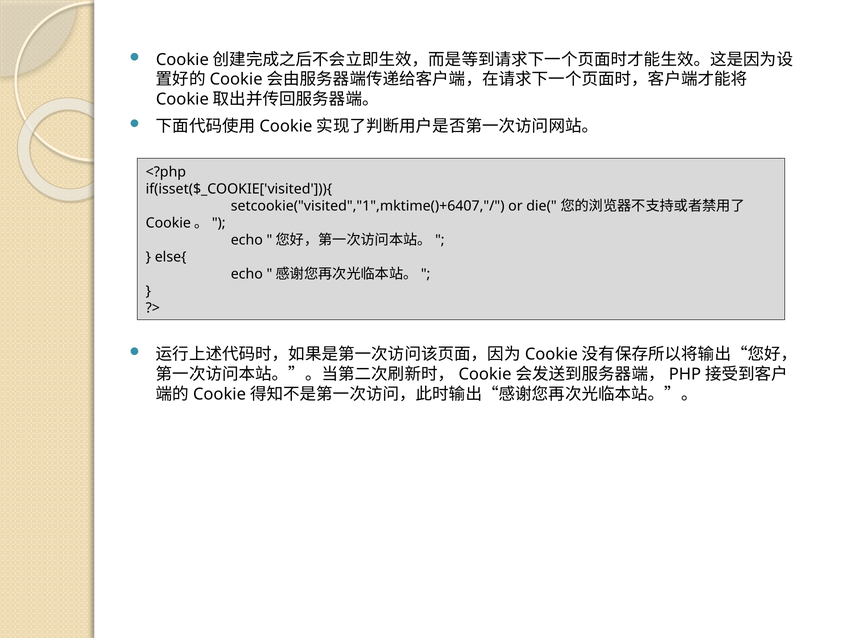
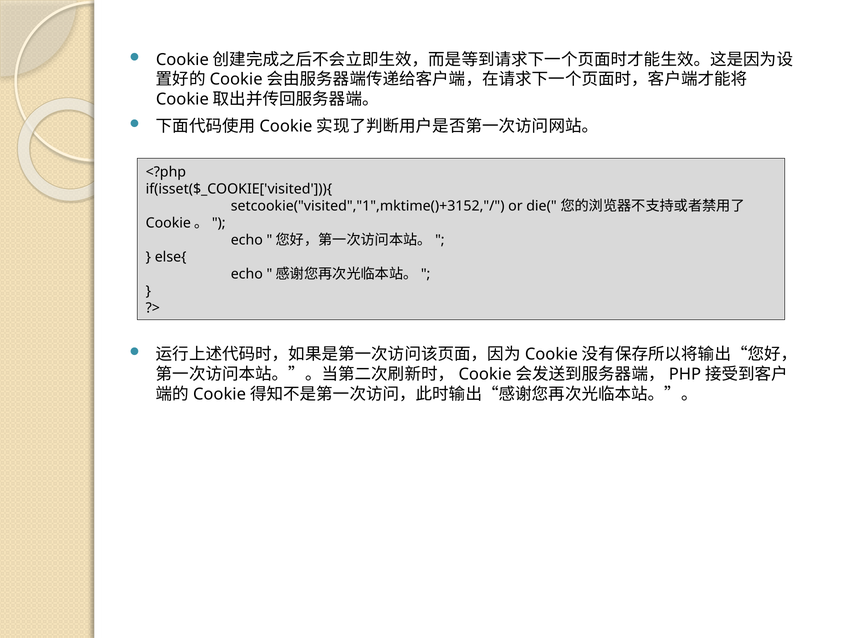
setcookie("visited","1",mktime()+6407,"/: setcookie("visited","1",mktime()+6407,"/ -> setcookie("visited","1",mktime()+3152,"/ (368, 206)
